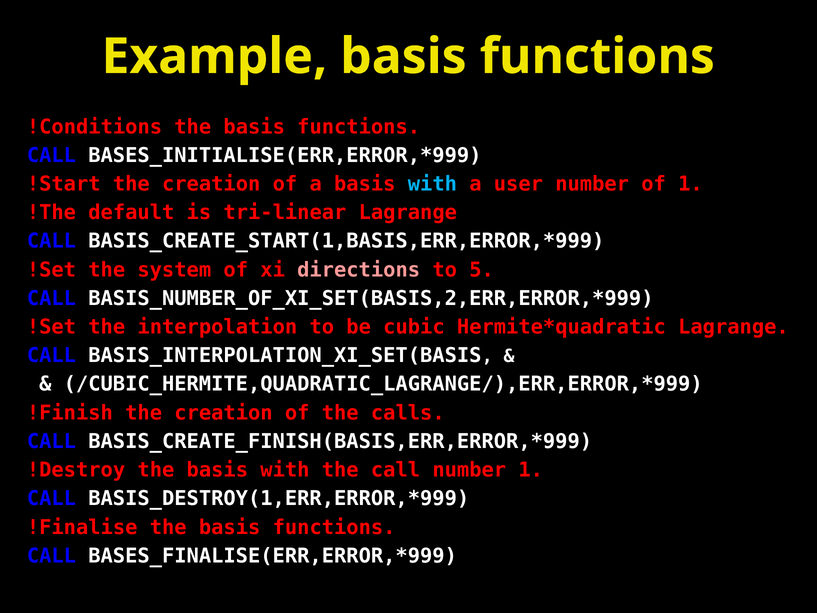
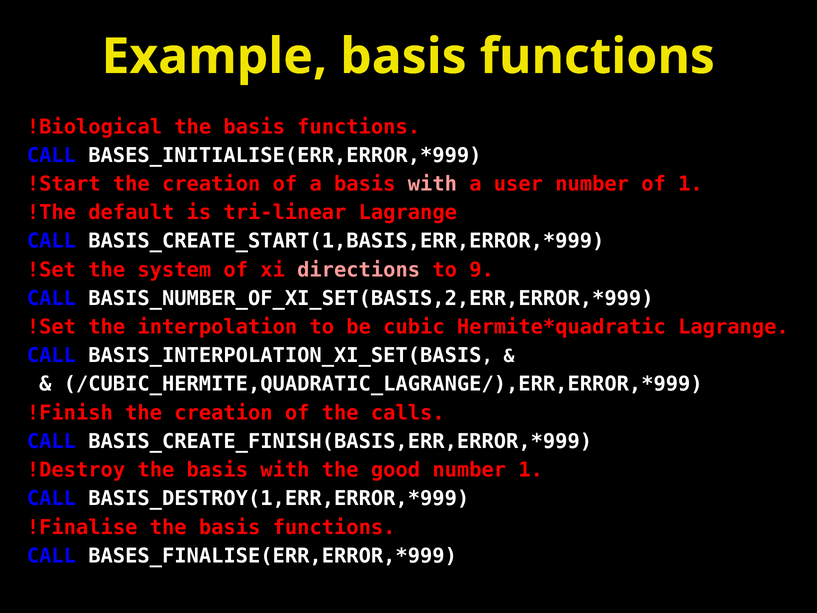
!Conditions: !Conditions -> !Biological (94, 127)
with colour: light blue -> pink (432, 184)
5: 5 -> 9 (482, 270)
the call: call -> good (396, 470)
